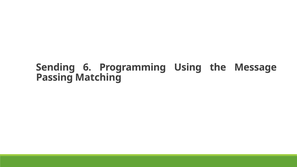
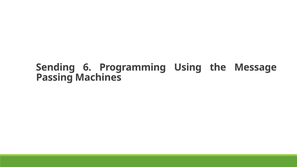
Matching: Matching -> Machines (98, 77)
